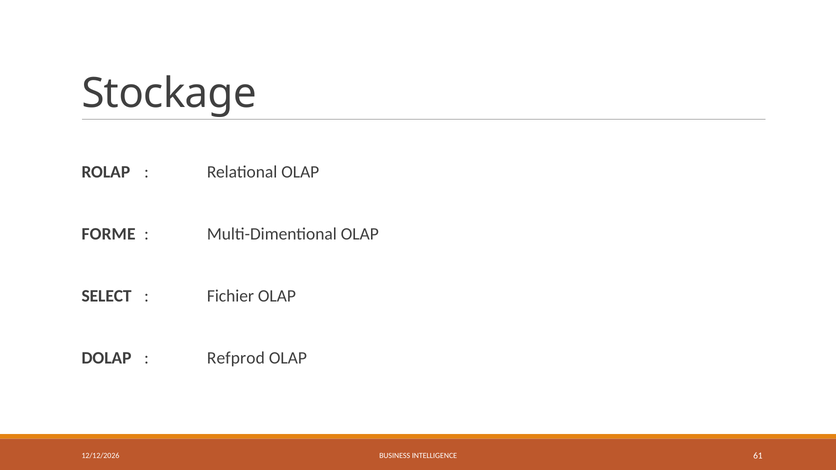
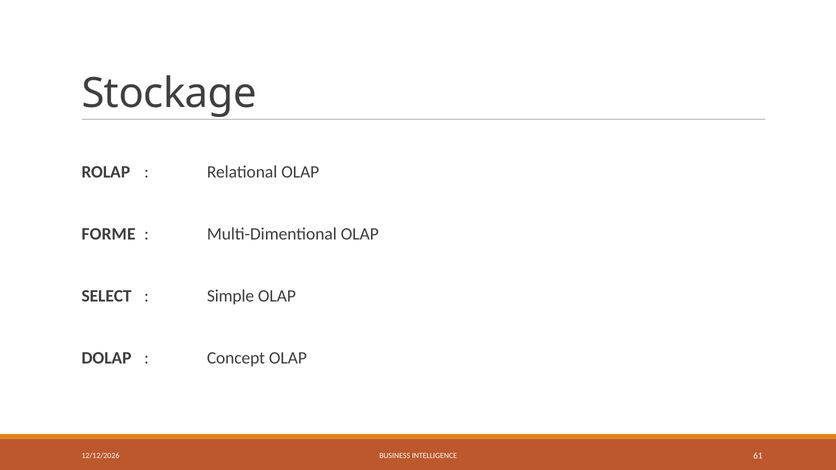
Fichier: Fichier -> Simple (230, 296)
Refprod: Refprod -> Concept (236, 358)
